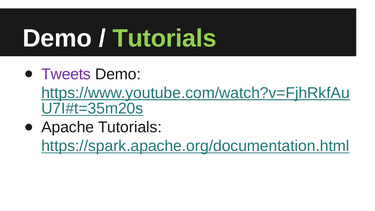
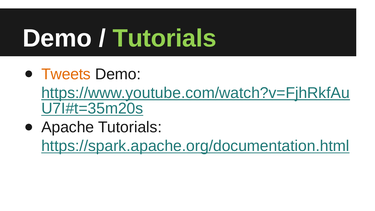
Tweets colour: purple -> orange (66, 74)
